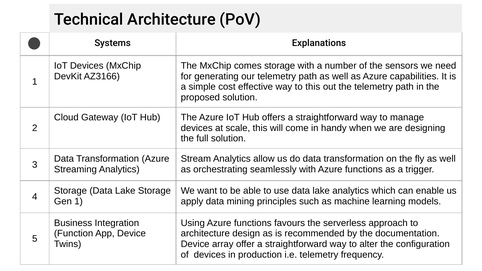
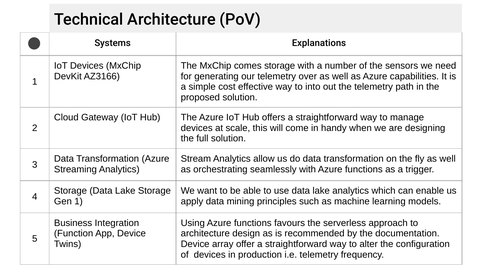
our telemetry path: path -> over (308, 76)
to this: this -> into (313, 87)
